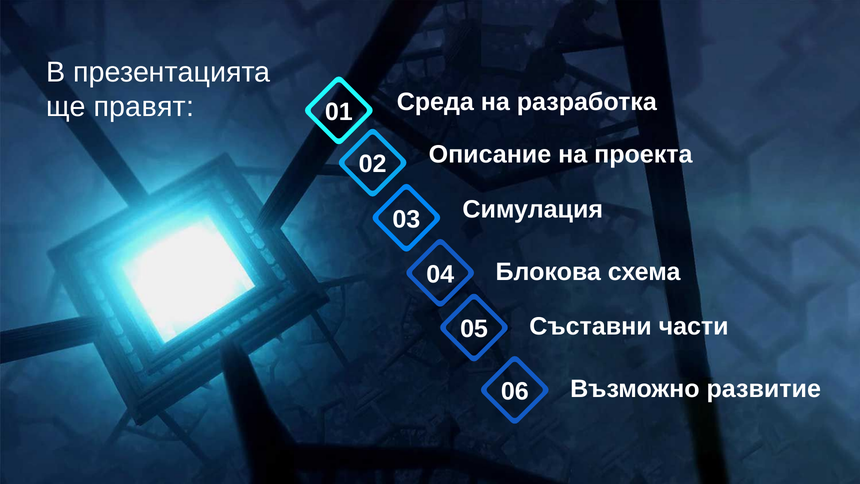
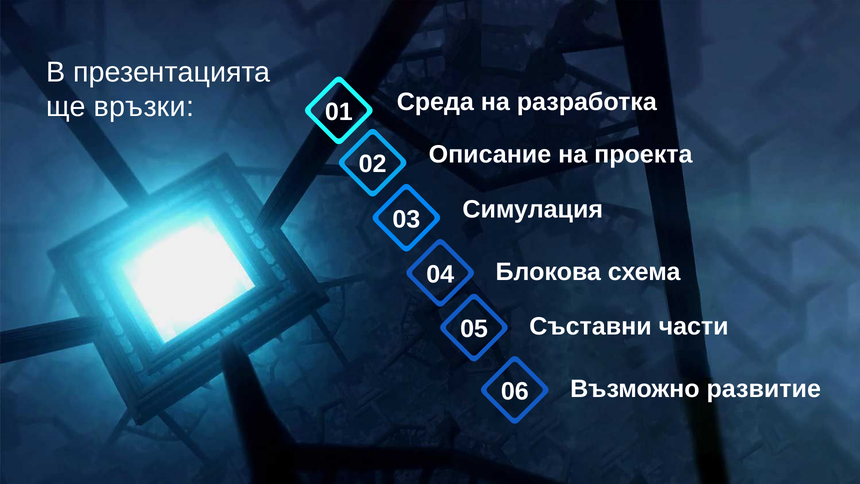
правят: правят -> връзки (144, 107)
